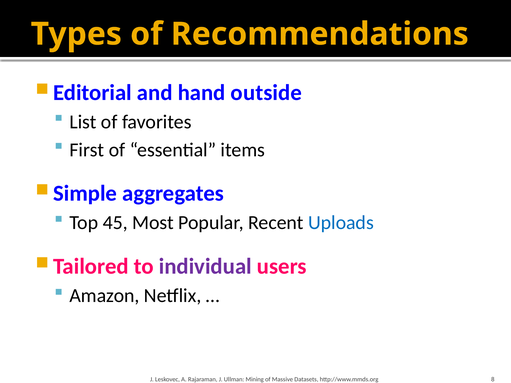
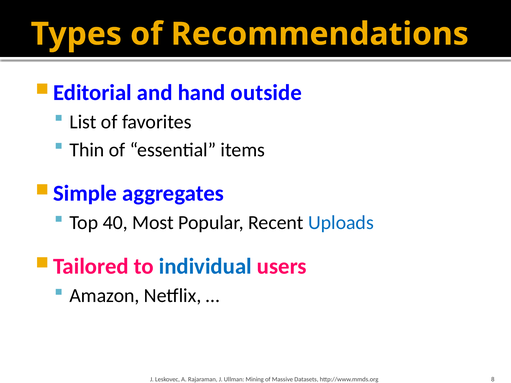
First: First -> Thin (87, 150)
45: 45 -> 40 (115, 223)
individual colour: purple -> blue (205, 267)
